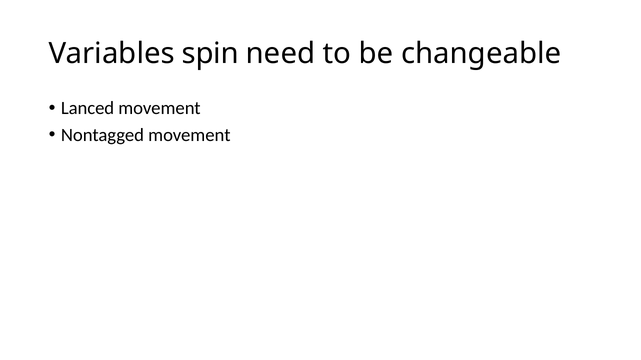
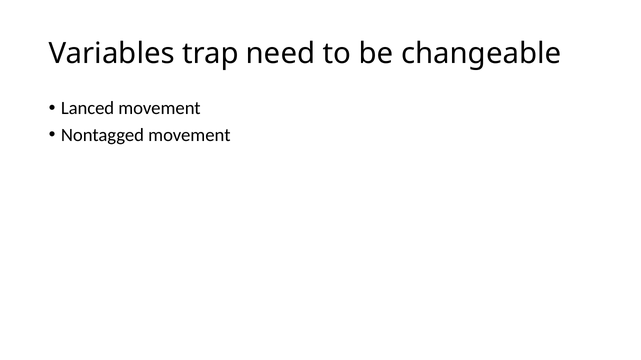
spin: spin -> trap (210, 54)
